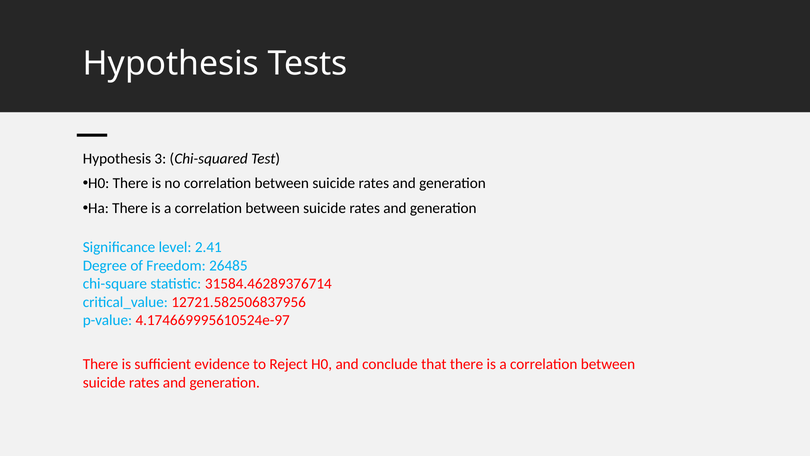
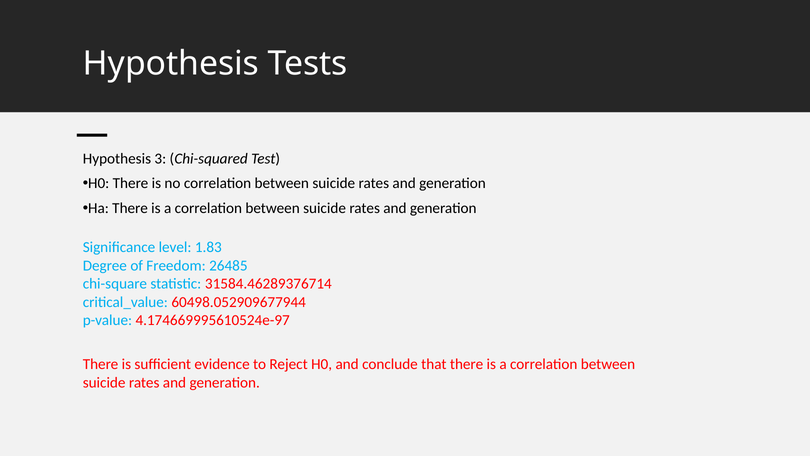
2.41: 2.41 -> 1.83 (208, 247)
12721.582506837956: 12721.582506837956 -> 60498.052909677944 (239, 302)
